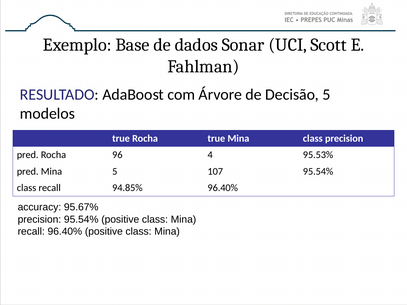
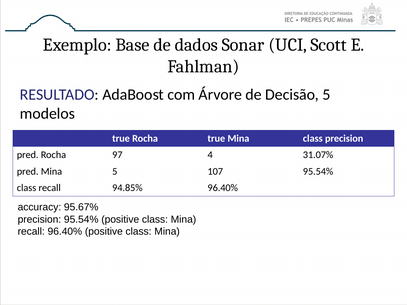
96: 96 -> 97 (117, 155)
95.53%: 95.53% -> 31.07% (318, 155)
